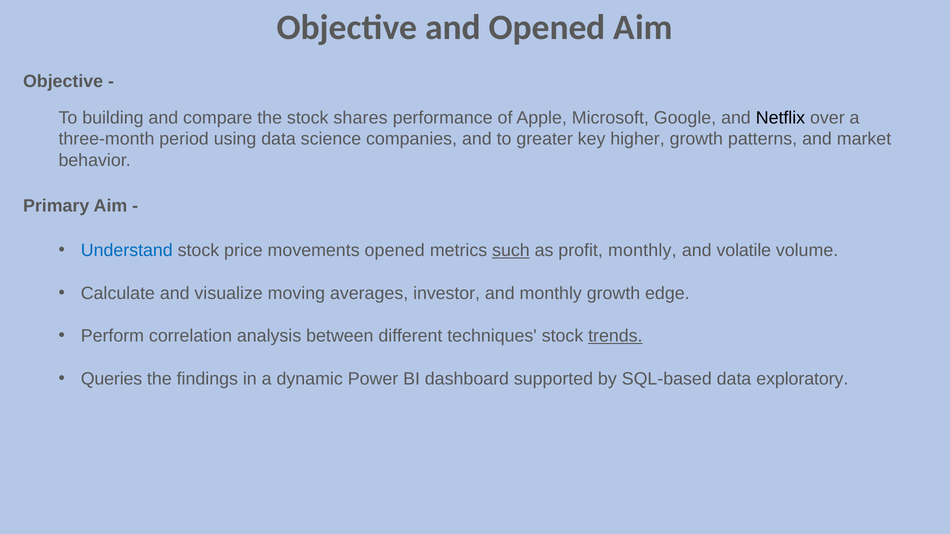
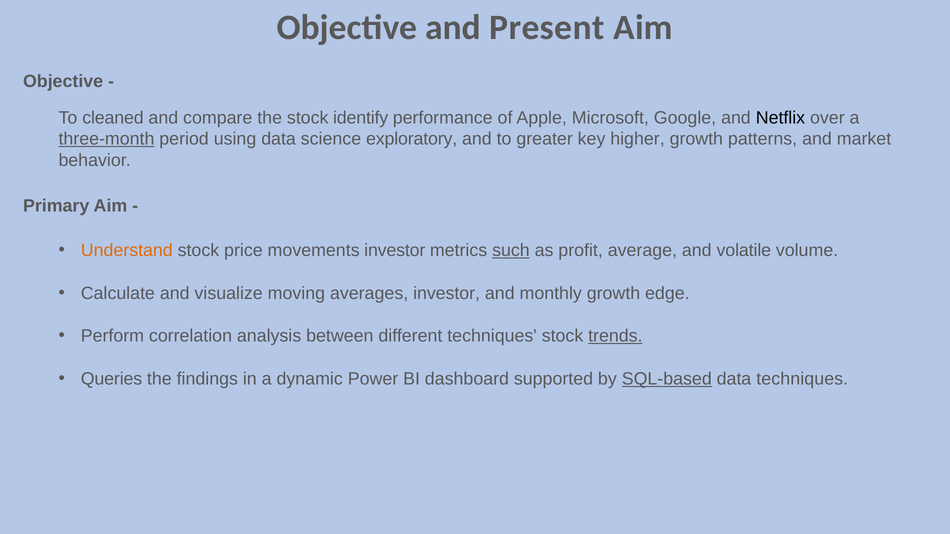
and Opened: Opened -> Present (547, 27)
building: building -> cleaned (113, 118)
shares: shares -> identify (361, 118)
three-month underline: none -> present (106, 139)
companies: companies -> exploratory (412, 139)
Understand colour: blue -> orange (127, 251)
movements opened: opened -> investor (395, 251)
profit monthly: monthly -> average (642, 251)
SQL-based underline: none -> present (667, 379)
data exploratory: exploratory -> techniques (802, 379)
